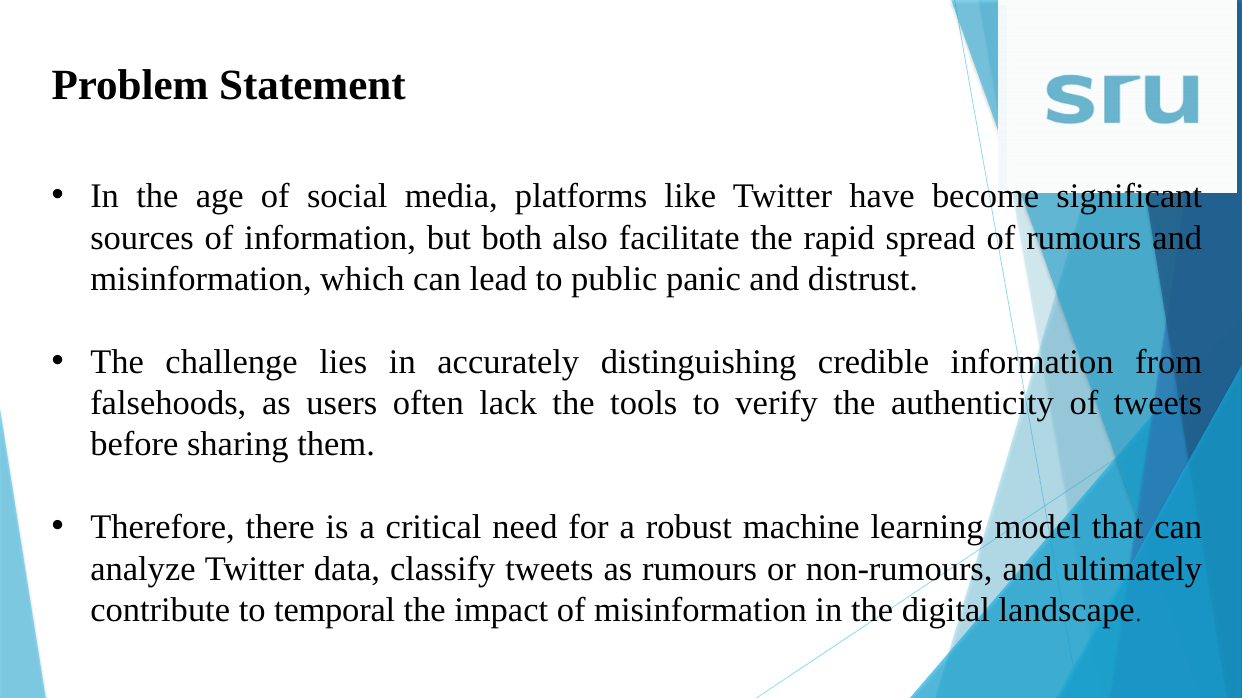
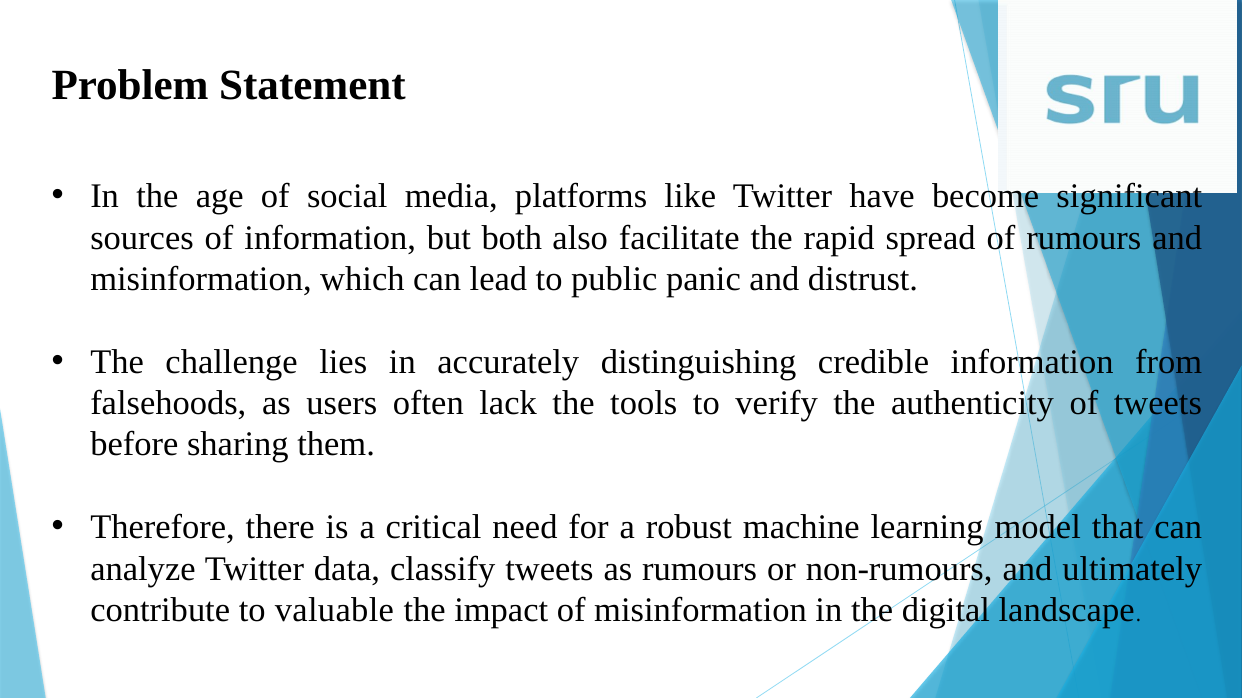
temporal: temporal -> valuable (334, 611)
